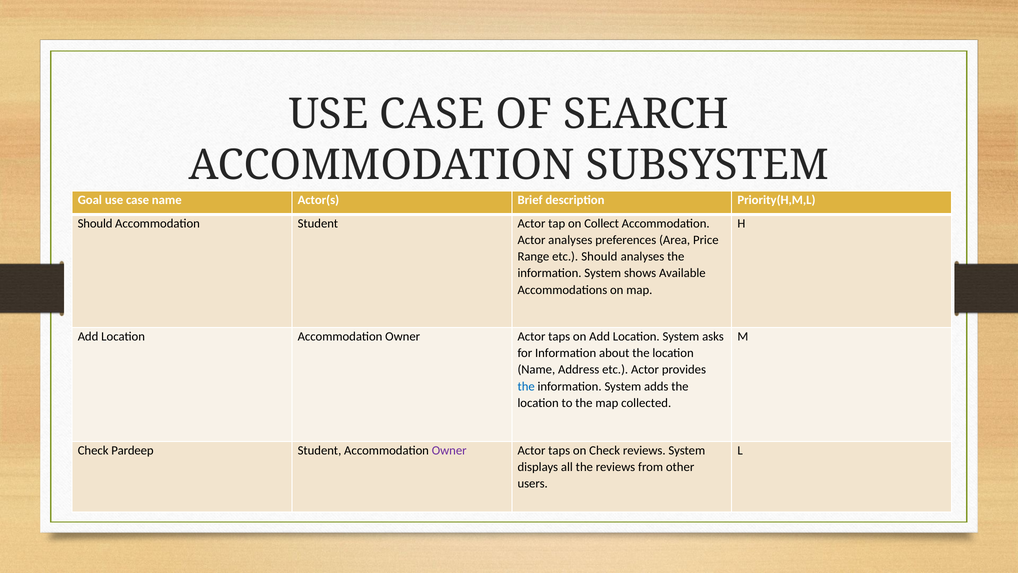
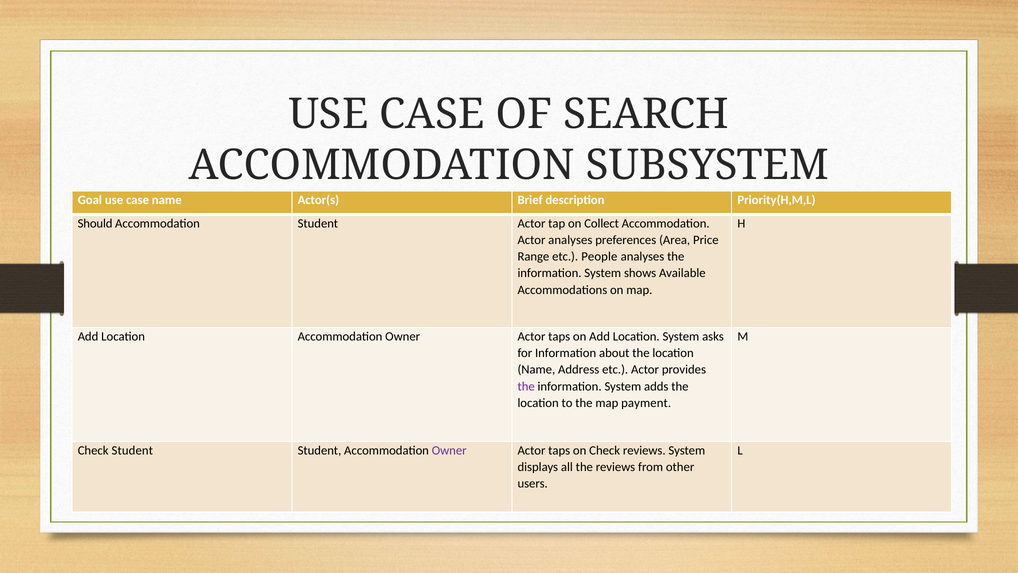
etc Should: Should -> People (599, 257)
the colour: blue -> purple (526, 386)
collected: collected -> payment (646, 403)
Check Pardeep: Pardeep -> Student (132, 450)
